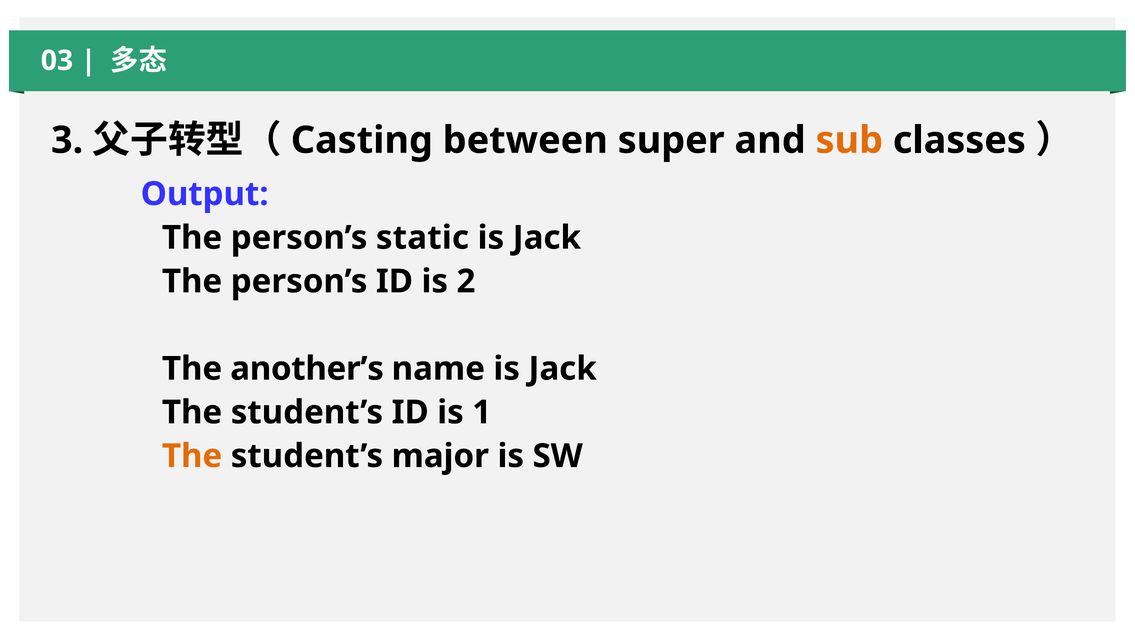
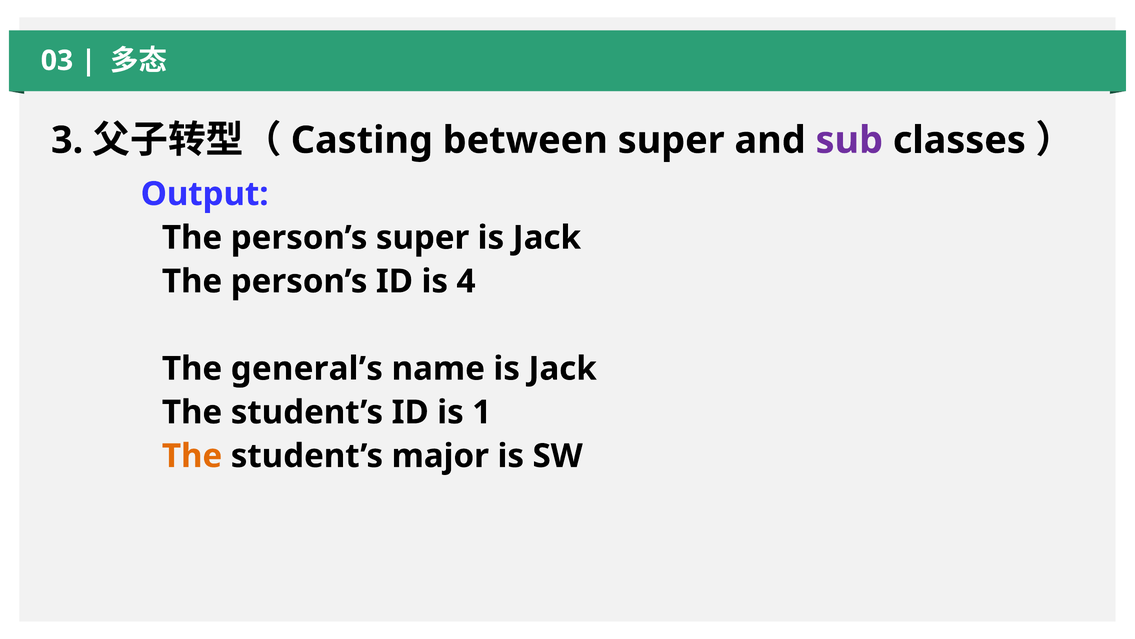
sub colour: orange -> purple (849, 140)
person’s static: static -> super (423, 238)
2: 2 -> 4 (466, 281)
another’s: another’s -> general’s (307, 368)
